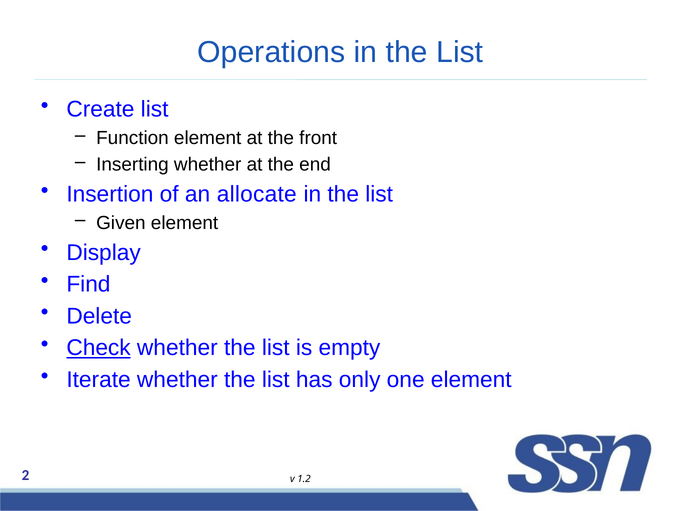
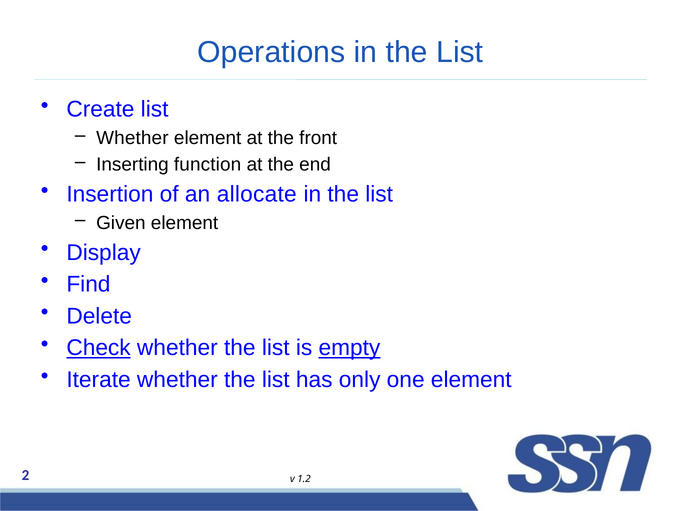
Function: Function -> Whether (132, 138)
Inserting whether: whether -> function (208, 164)
empty underline: none -> present (349, 348)
